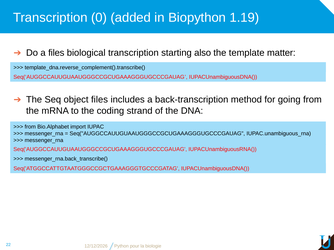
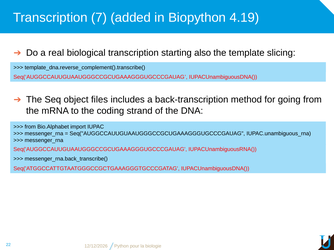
0: 0 -> 7 (99, 18)
1.19: 1.19 -> 4.19 (244, 18)
a files: files -> real (56, 53)
matter: matter -> slicing (281, 53)
